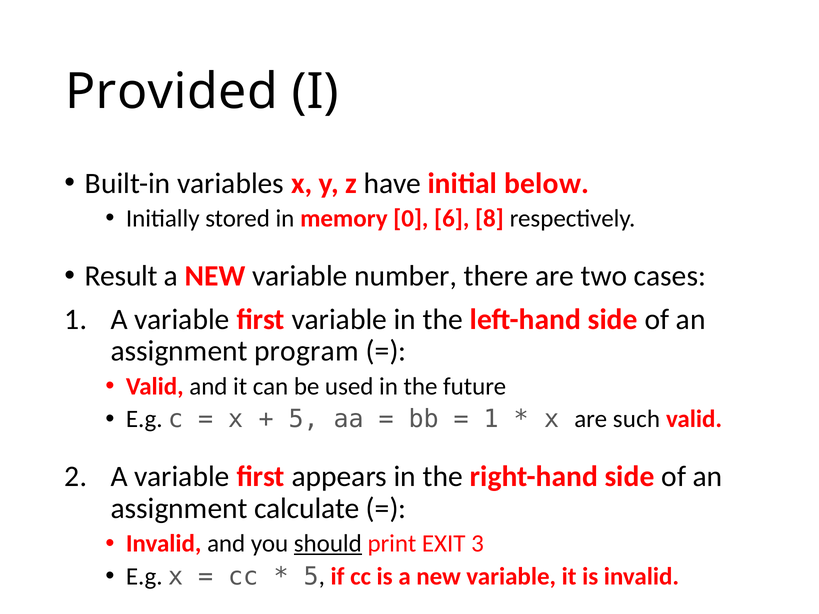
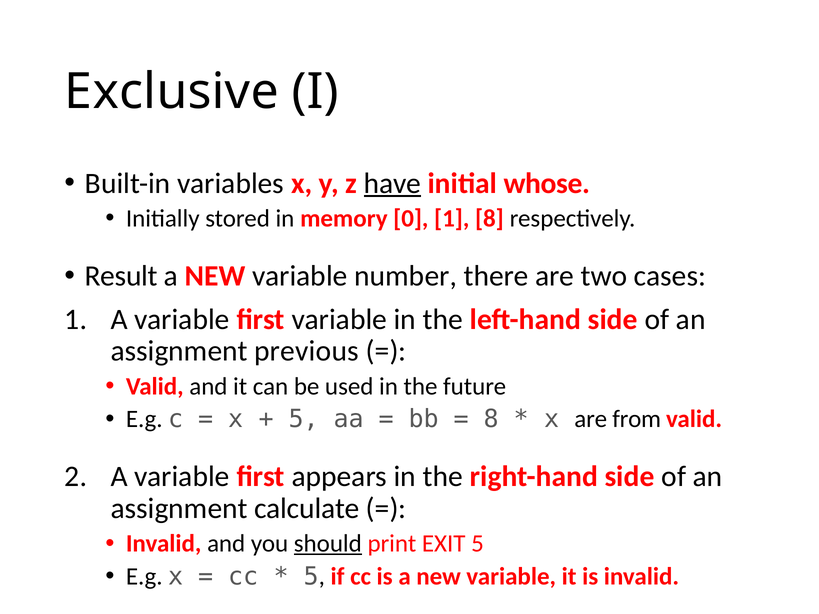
Provided: Provided -> Exclusive (172, 92)
have underline: none -> present (393, 183)
below: below -> whose (547, 183)
0 6: 6 -> 1 (452, 219)
program: program -> previous (307, 351)
1: 1 -> 8 (491, 419)
such: such -> from (637, 419)
EXIT 3: 3 -> 5 (477, 544)
